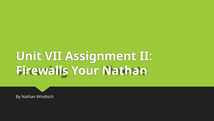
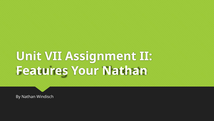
Firewalls: Firewalls -> Features (42, 70)
